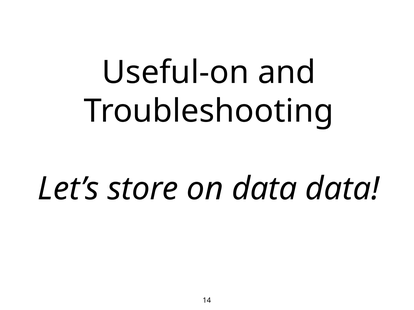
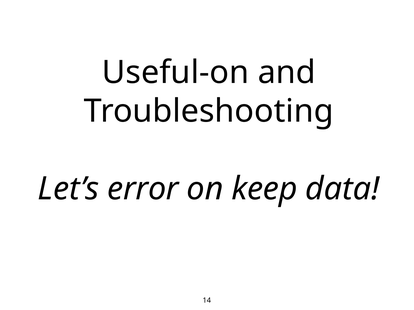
store: store -> error (143, 189)
on data: data -> keep (264, 189)
